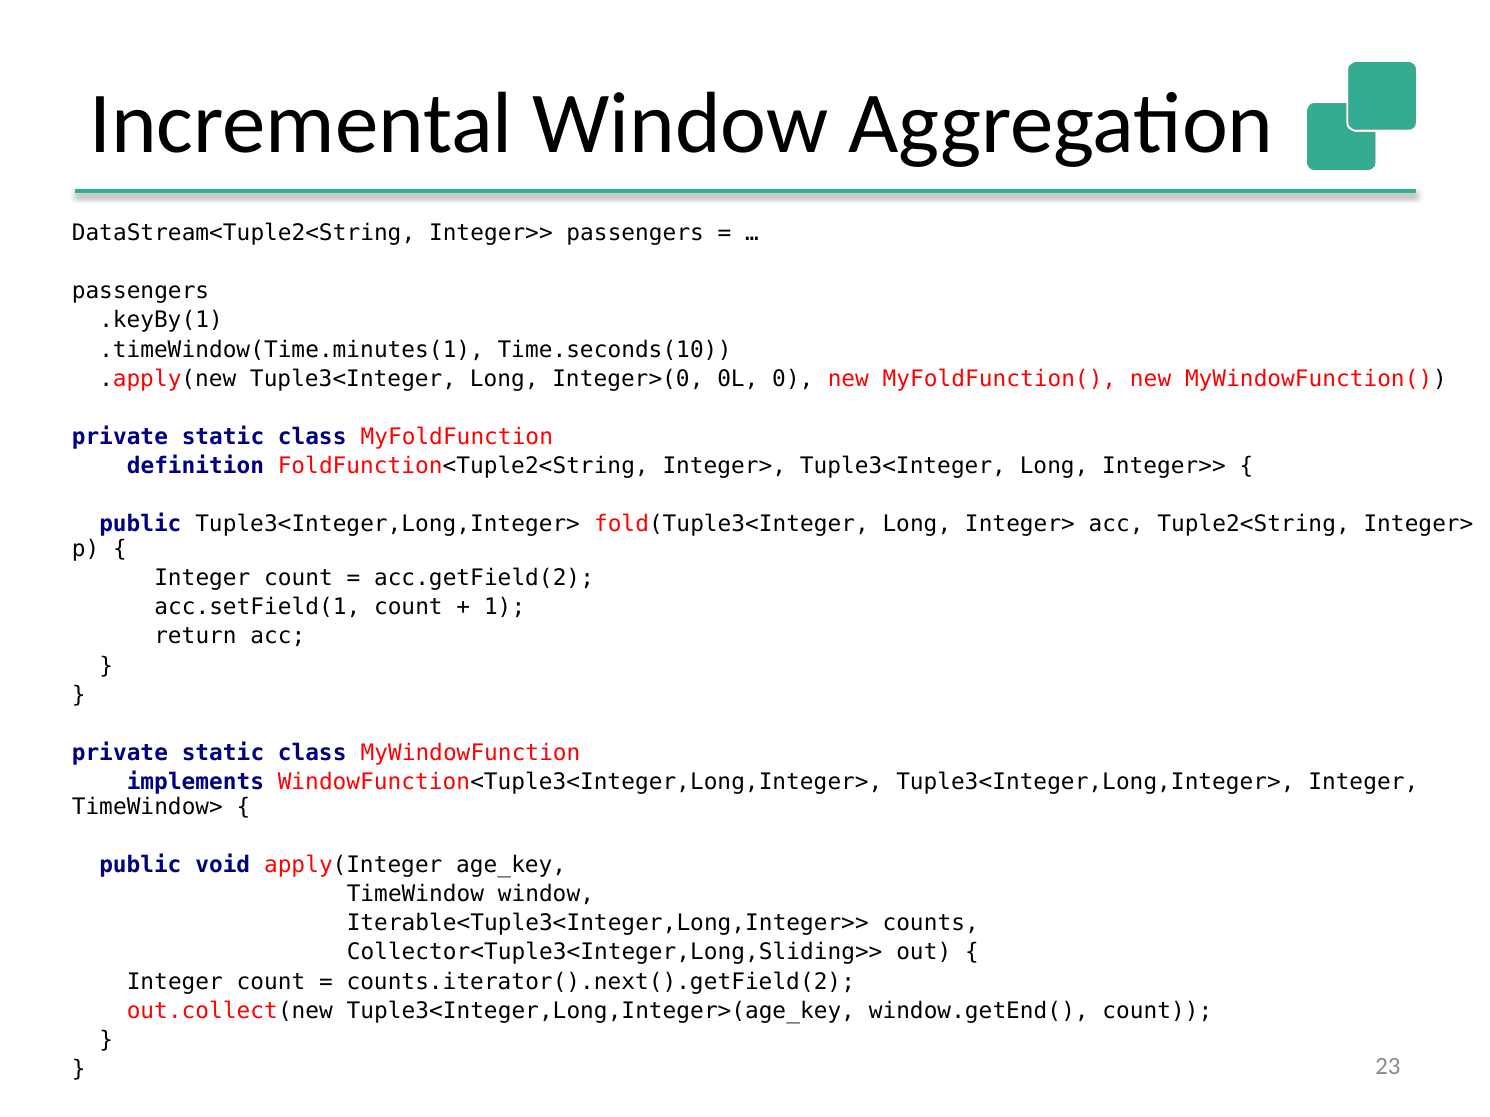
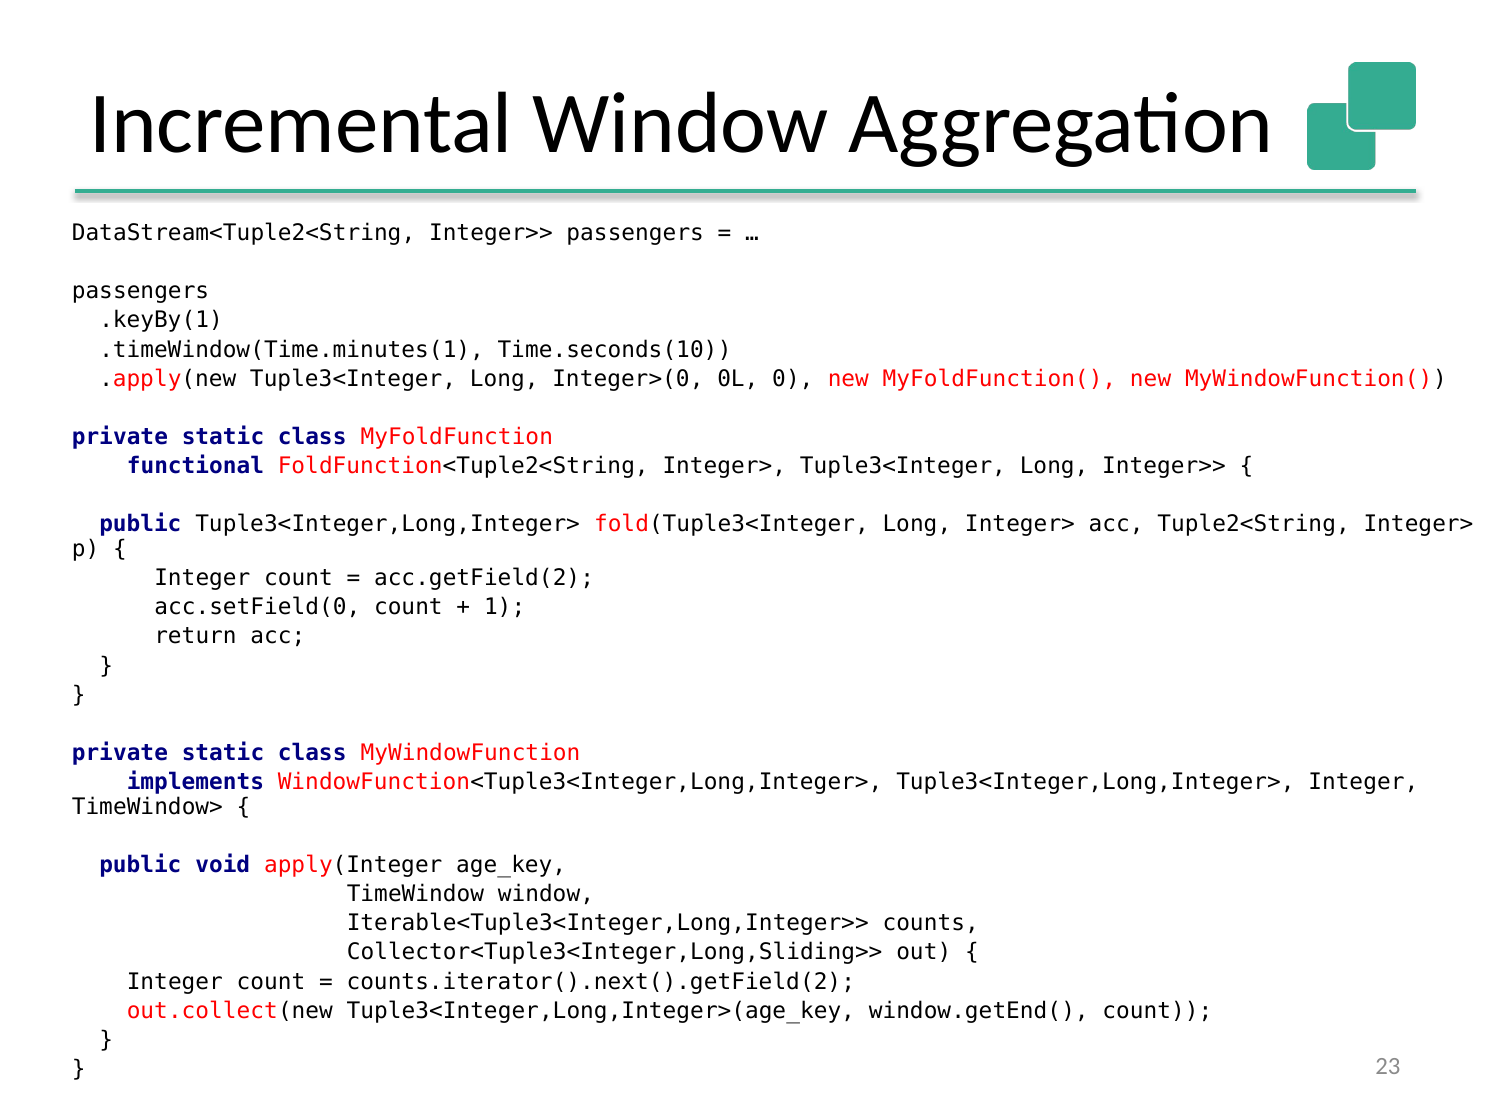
definition: definition -> functional (195, 466)
acc.setField(1: acc.setField(1 -> acc.setField(0 (257, 608)
